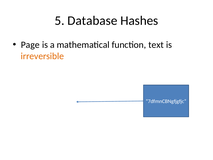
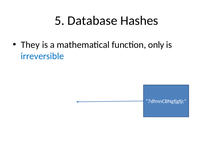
Page: Page -> They (30, 45)
text: text -> only (156, 45)
irreversible colour: orange -> blue (42, 56)
